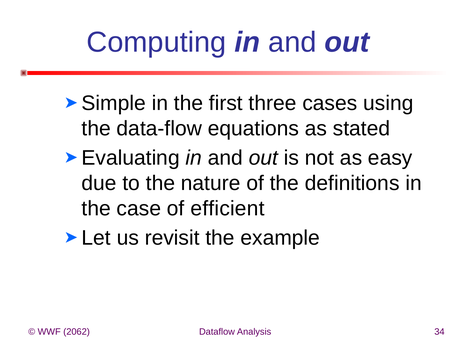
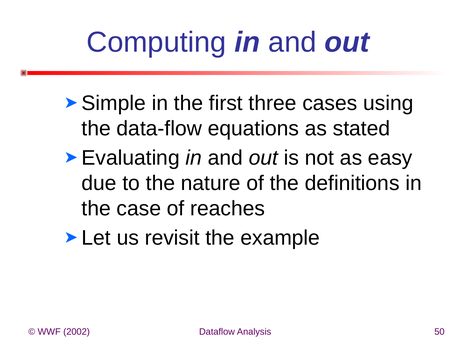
efficient: efficient -> reaches (228, 208)
2062: 2062 -> 2002 (77, 332)
34: 34 -> 50 (439, 332)
